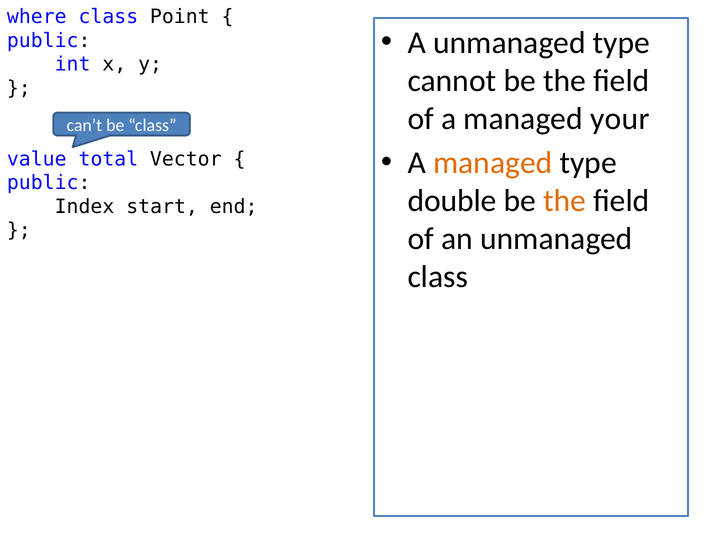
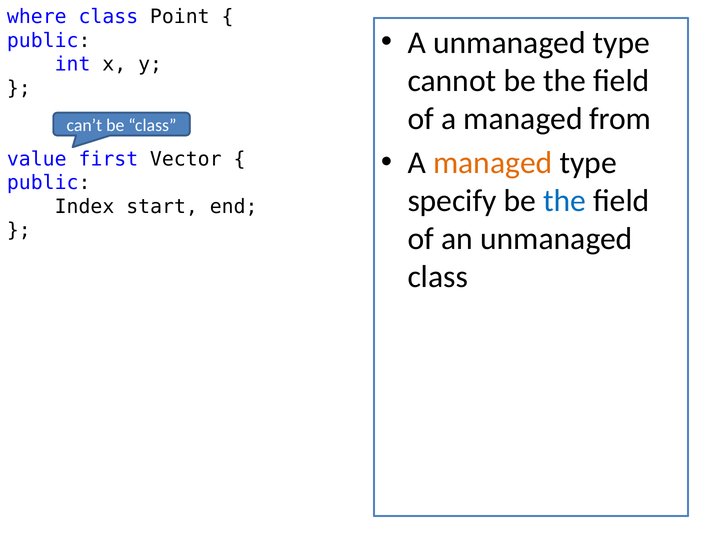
your: your -> from (620, 119)
total: total -> first (108, 159)
double: double -> specify (452, 201)
the colour: orange -> blue (565, 201)
